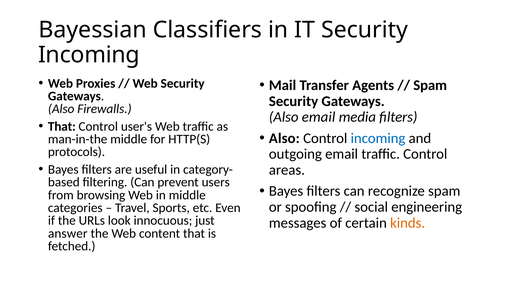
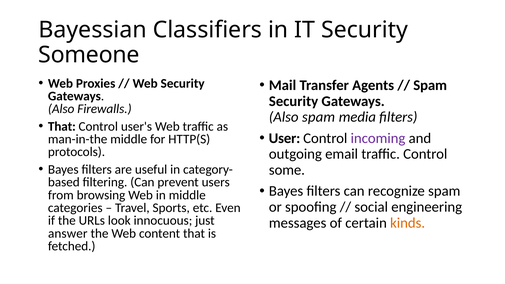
Incoming: Incoming -> Someone (89, 55)
Also email: email -> spam (319, 117)
Also: Also -> User (284, 138)
incoming colour: blue -> purple (378, 138)
areas: areas -> some (287, 170)
